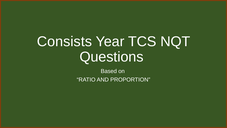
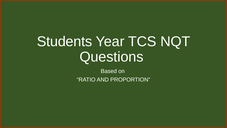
Consists: Consists -> Students (65, 41)
